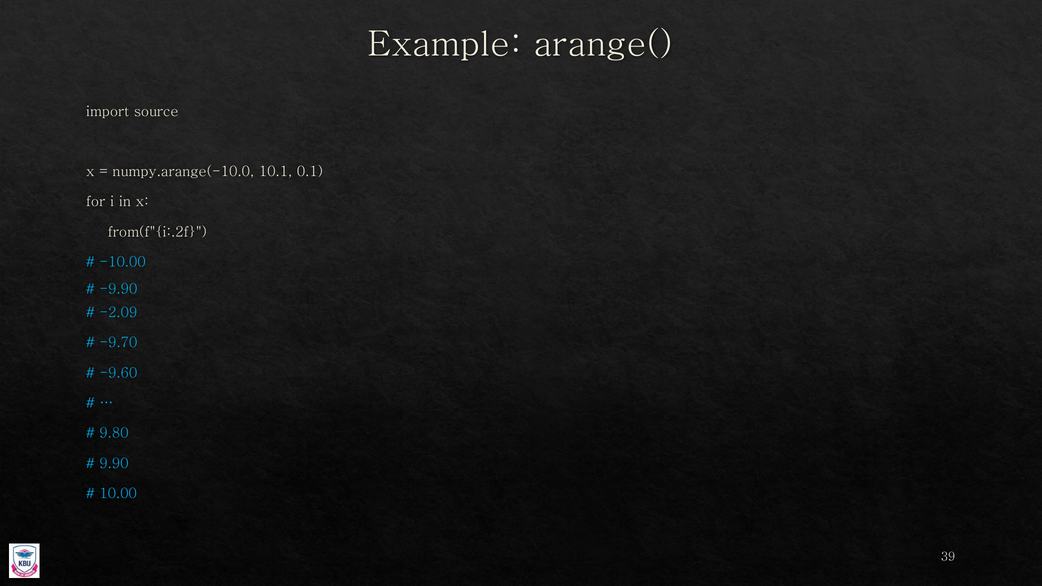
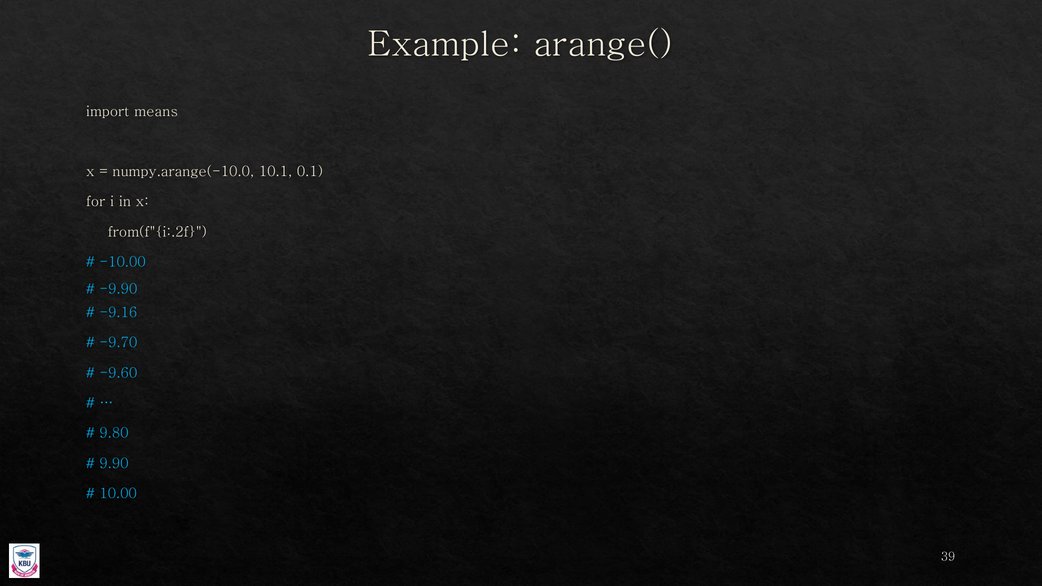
source: source -> means (156, 111)
-2.09: -2.09 -> -9.16 (118, 313)
